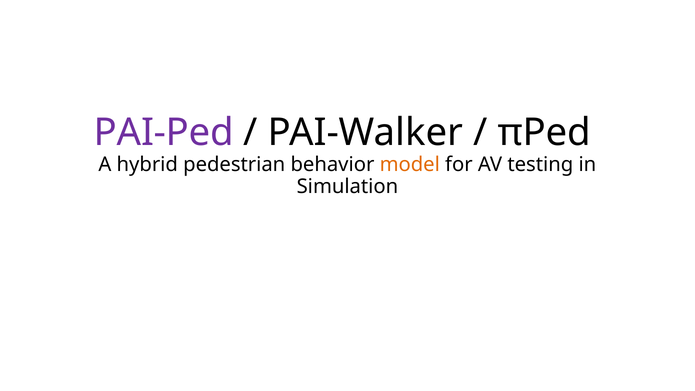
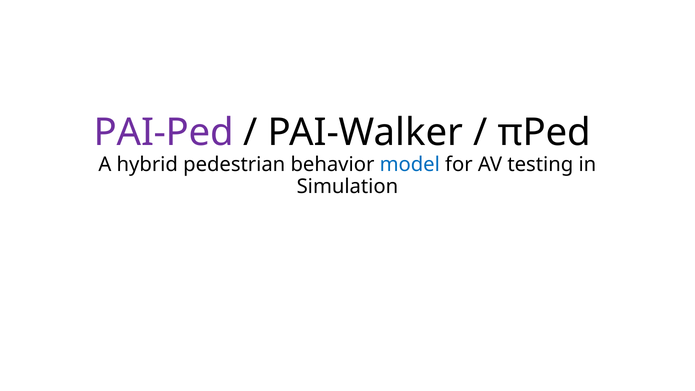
model colour: orange -> blue (410, 164)
